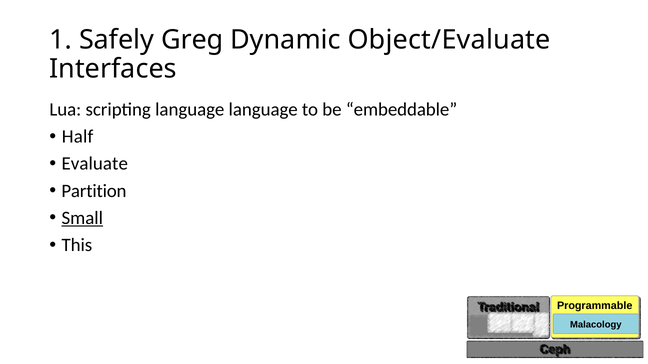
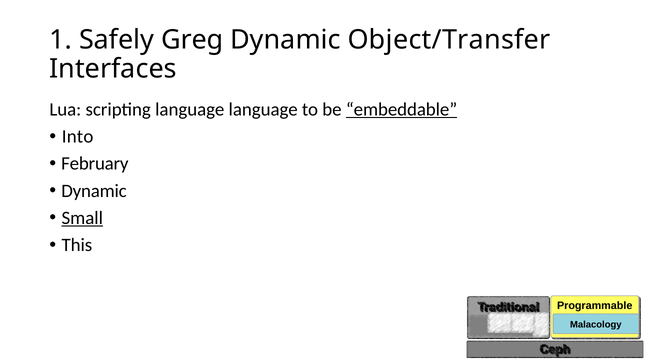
Object/Evaluate: Object/Evaluate -> Object/Transfer (449, 40)
embeddable underline: none -> present (402, 110)
Half: Half -> Into (78, 137)
Evaluate: Evaluate -> February (95, 164)
Partition: Partition -> Dynamic (94, 191)
